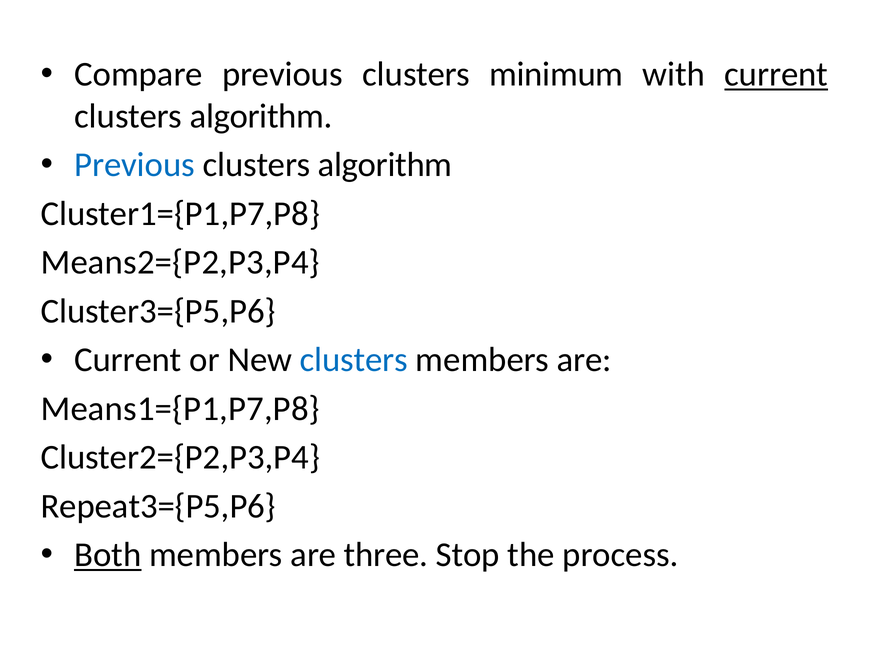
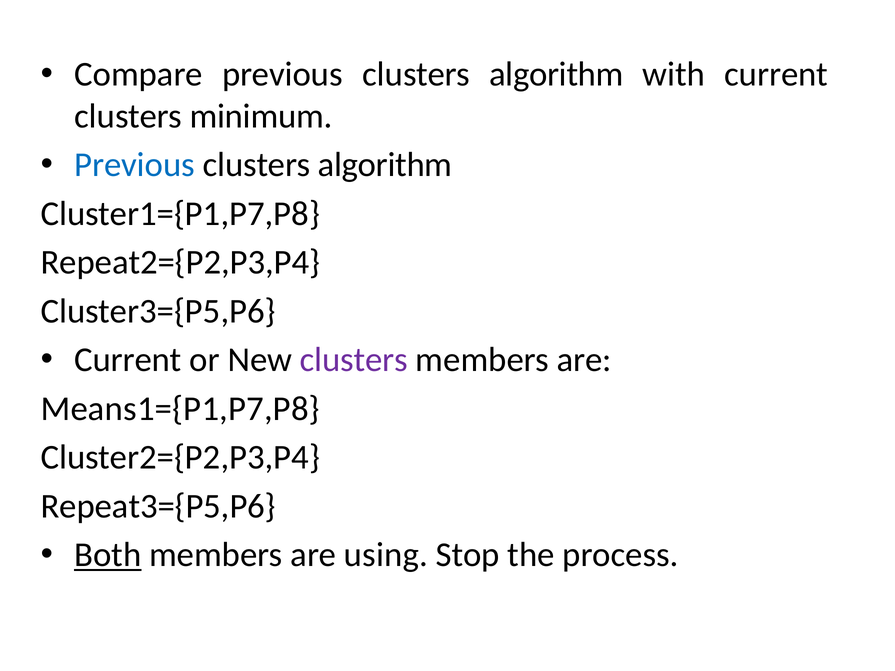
Compare previous clusters minimum: minimum -> algorithm (556, 74)
current underline: present -> none (776, 74)
algorithm: algorithm -> minimum (261, 116)
Means2={P2,P3,P4: Means2={P2,P3,P4 -> Repeat2={P2,P3,P4 (180, 263)
clusters colour: blue -> purple (354, 360)
three: three -> using (386, 555)
